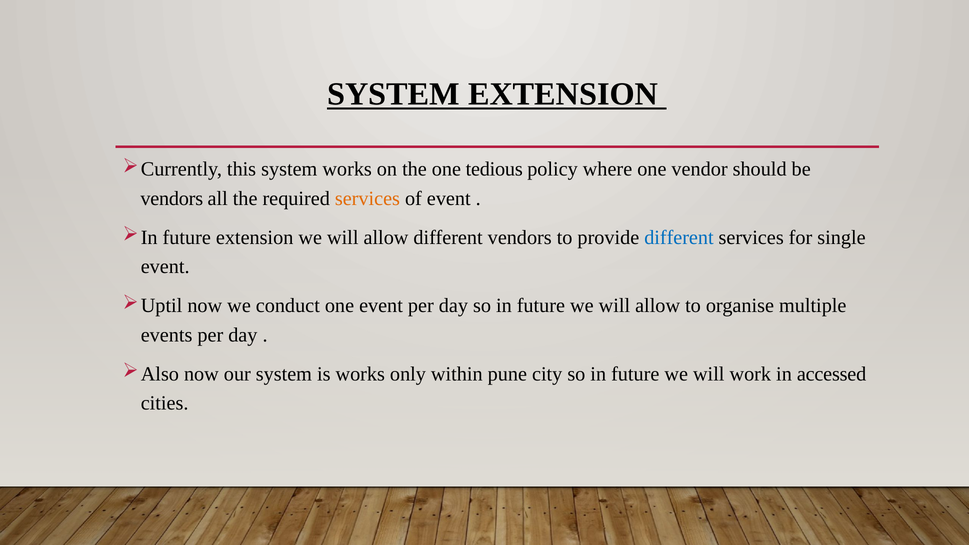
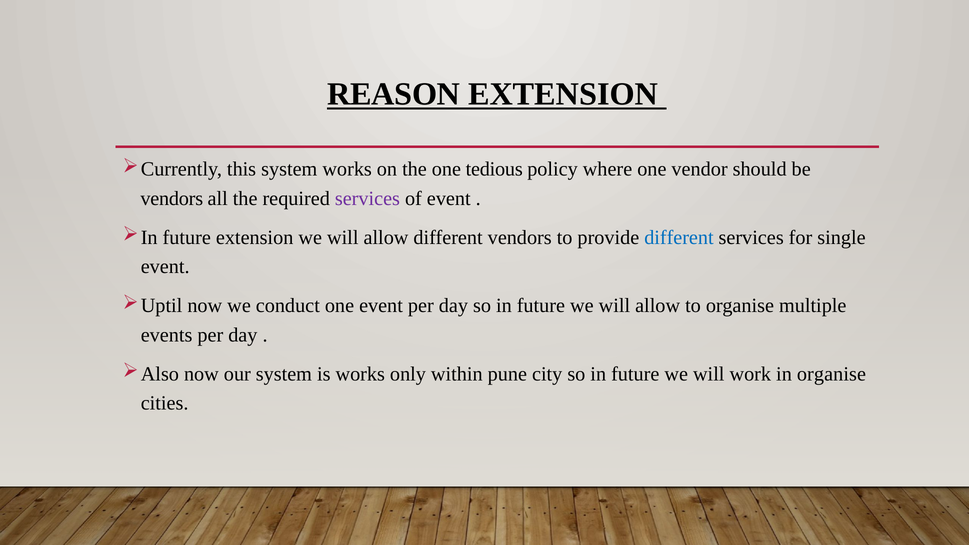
SYSTEM: SYSTEM -> REASON (394, 94)
services colour: orange -> purple (367, 198)
in accessed: accessed -> organise (831, 374)
